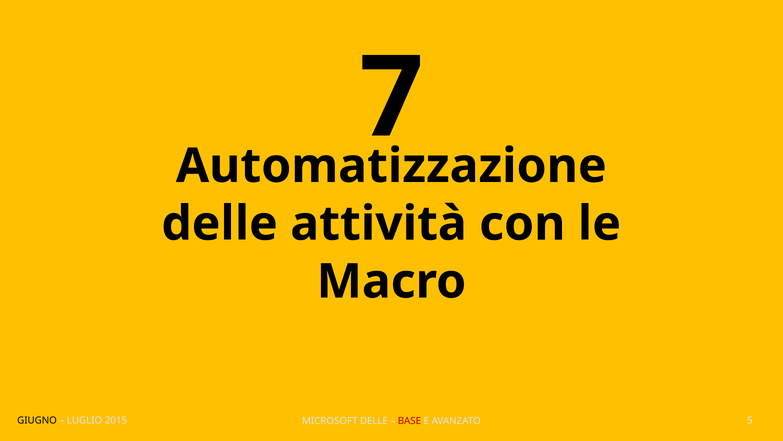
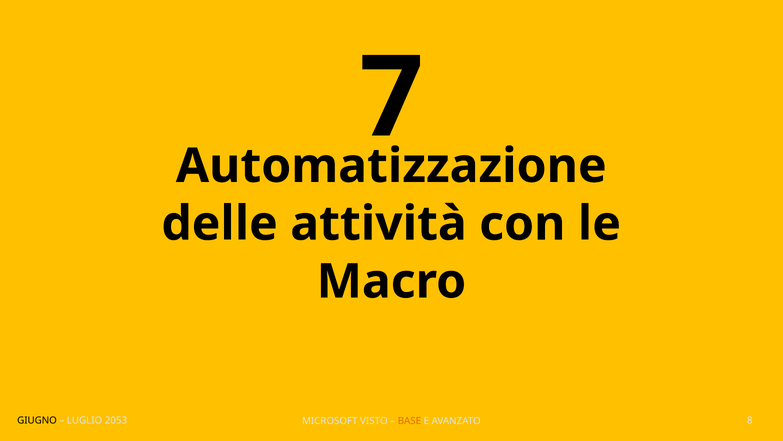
2015: 2015 -> 2053 (116, 420)
MICROSOFT DELLE: DELLE -> VISTO (374, 421)
BASE colour: red -> orange (409, 421)
5: 5 -> 8 (750, 420)
